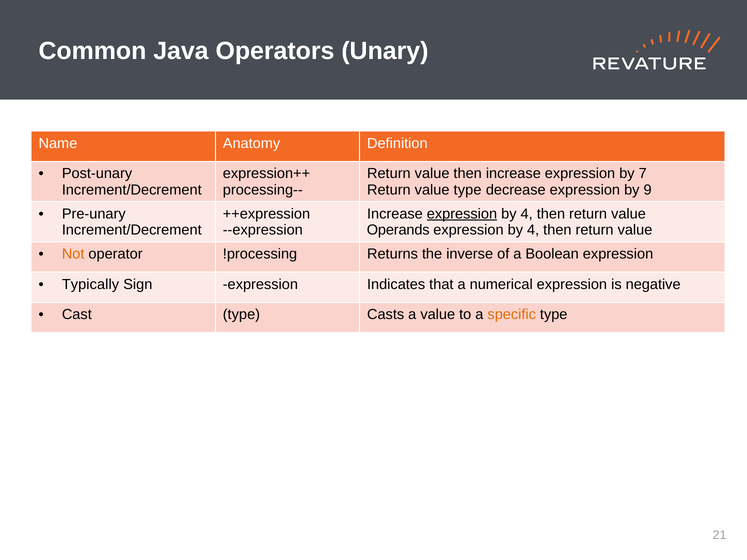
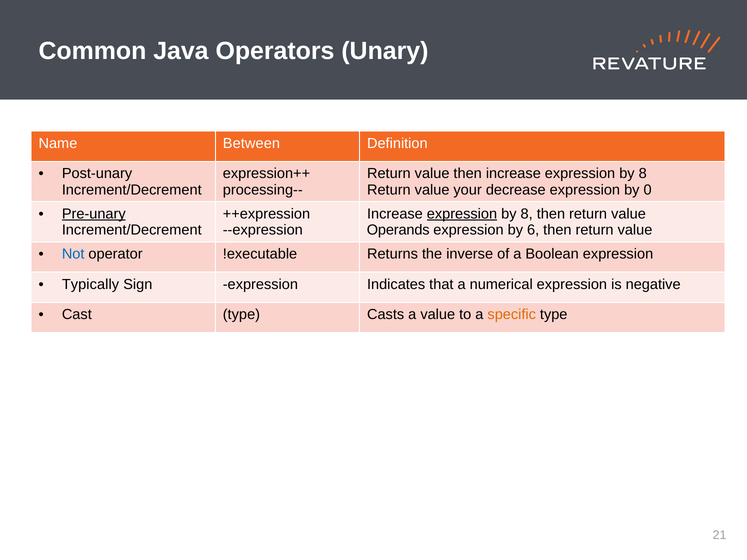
Anatomy: Anatomy -> Between (251, 143)
7: 7 -> 8 (643, 174)
value type: type -> your (468, 190)
9: 9 -> 0 (648, 190)
Pre-unary underline: none -> present (94, 214)
4: 4 -> 8 (527, 214)
4: 4 -> 6 (533, 230)
Not colour: orange -> blue (73, 254)
!processing: !processing -> !executable (260, 254)
